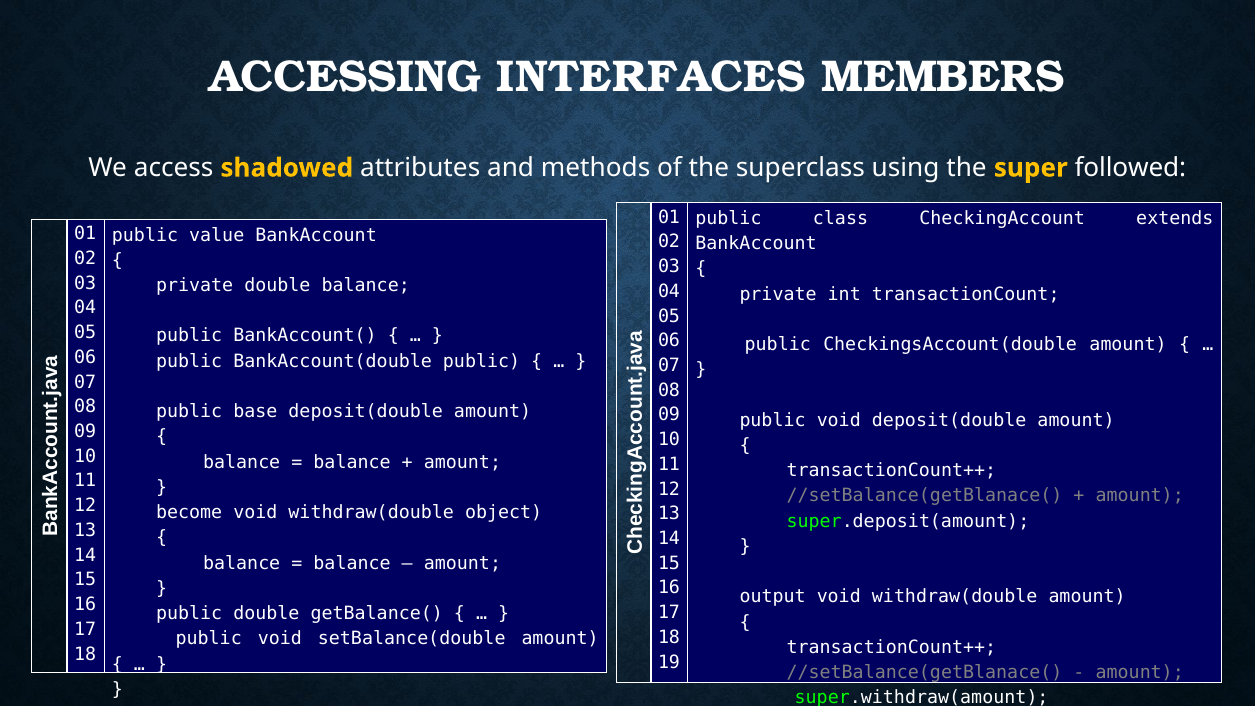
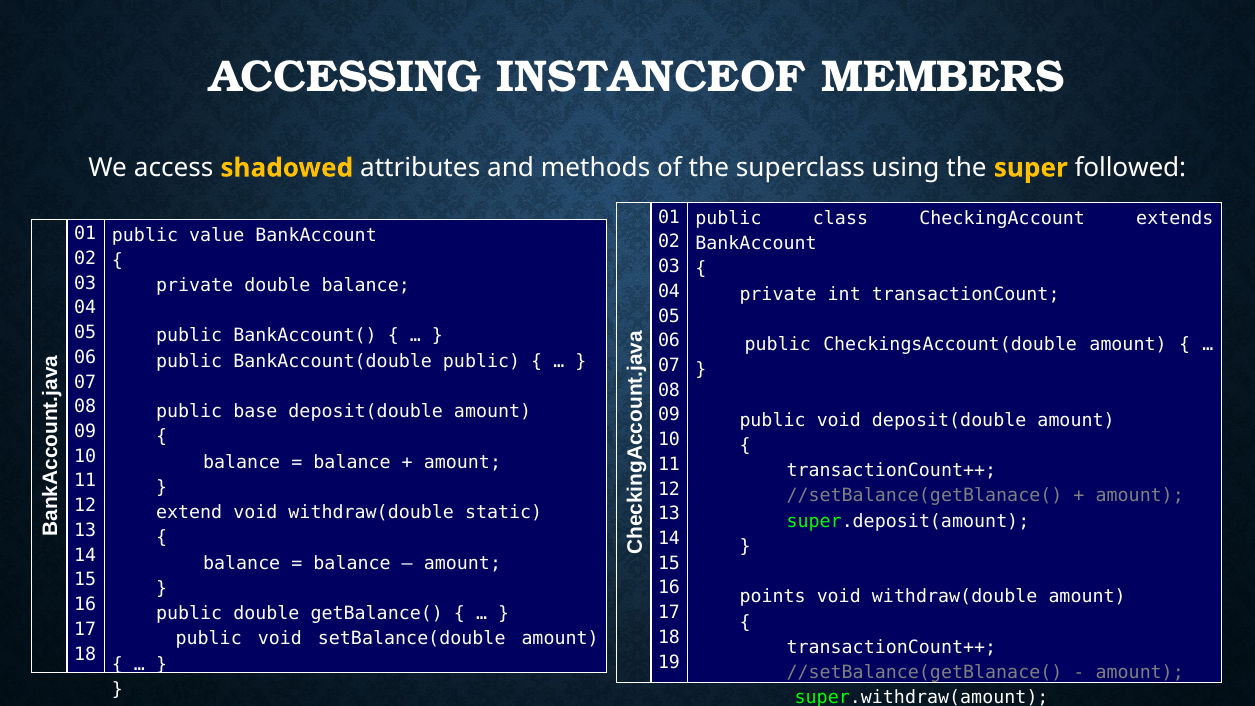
INTERFACES: INTERFACES -> INSTANCEOF (651, 76)
become: become -> extend (189, 513)
object: object -> static (504, 513)
output: output -> points (773, 597)
